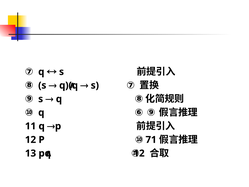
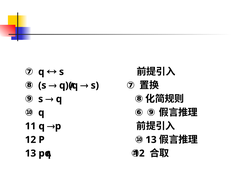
P 71: 71 -> 13 (151, 140)
